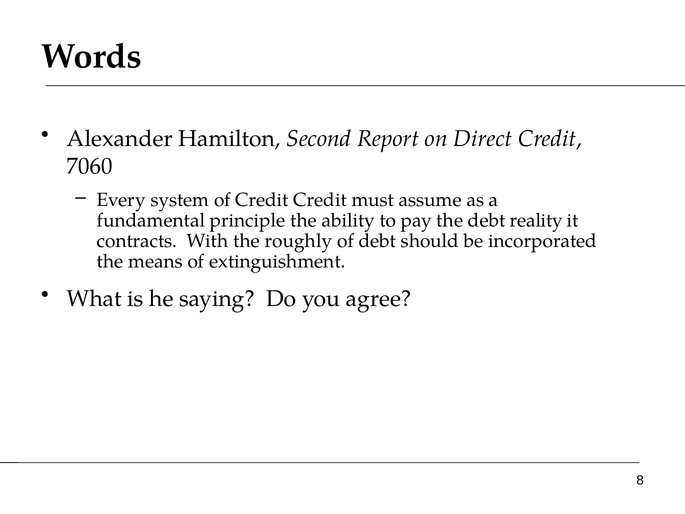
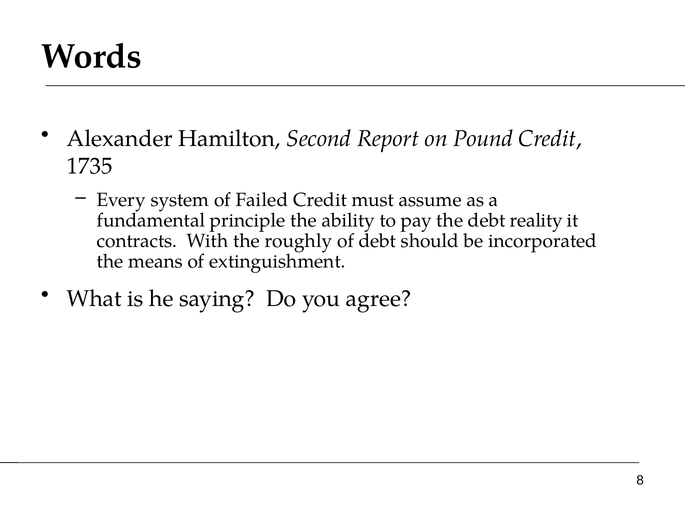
Direct: Direct -> Pound (483, 139)
7060: 7060 -> 1735 (90, 166)
of Credit: Credit -> Failed (262, 200)
